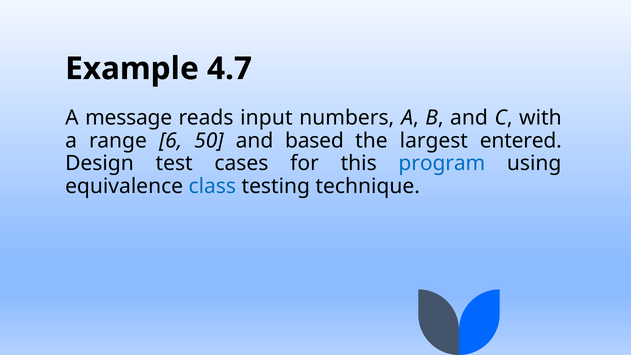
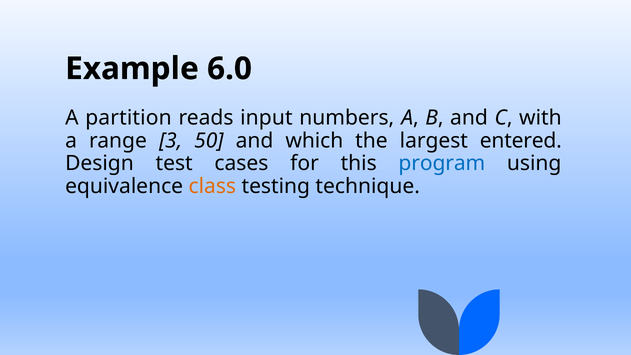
4.7: 4.7 -> 6.0 (230, 69)
message: message -> partition (128, 118)
6: 6 -> 3 (171, 141)
based: based -> which (314, 141)
class colour: blue -> orange (212, 186)
